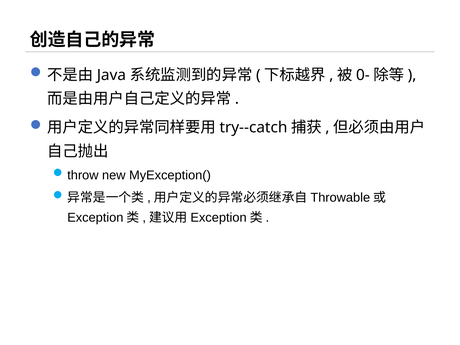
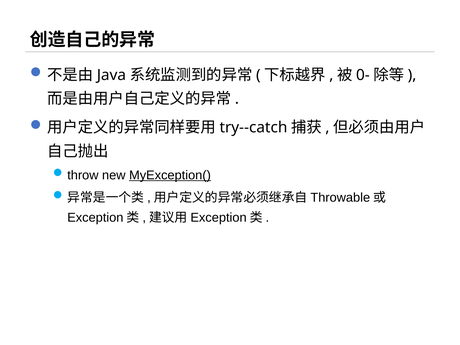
MyException( underline: none -> present (170, 175)
